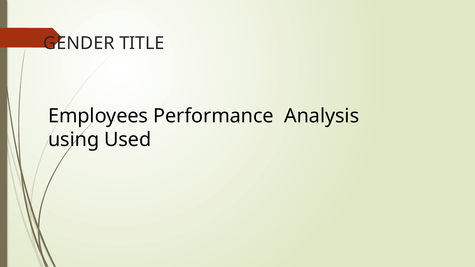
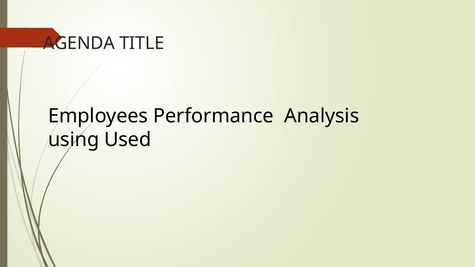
GENDER: GENDER -> AGENDA (79, 43)
